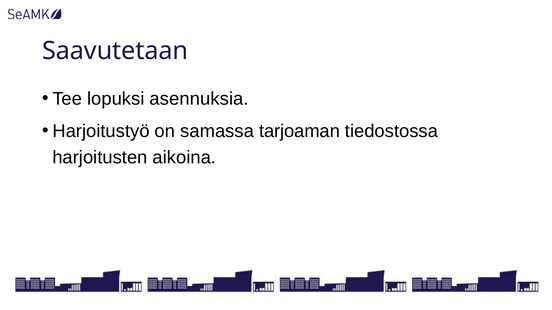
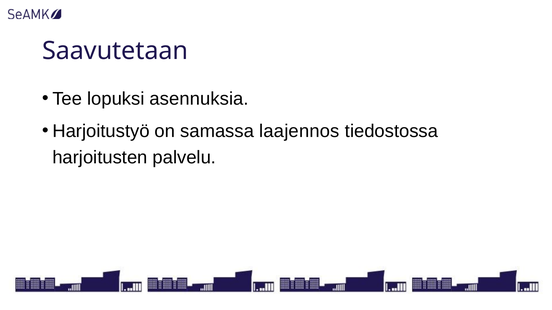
tarjoaman: tarjoaman -> laajennos (299, 131)
aikoina: aikoina -> palvelu (184, 158)
